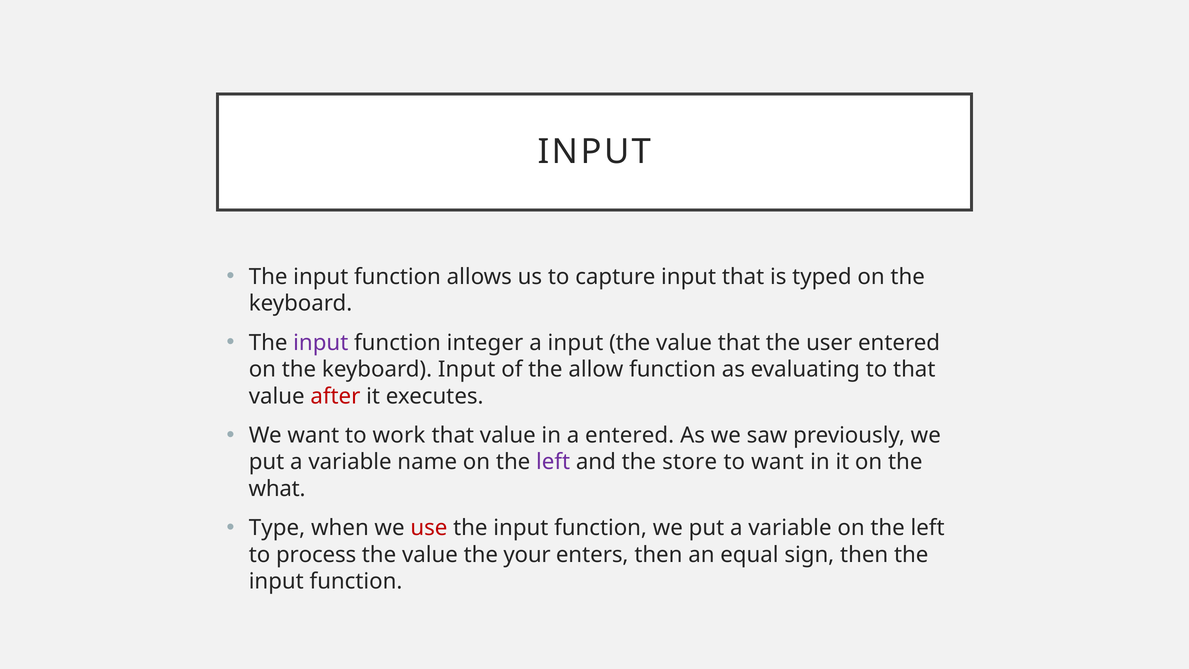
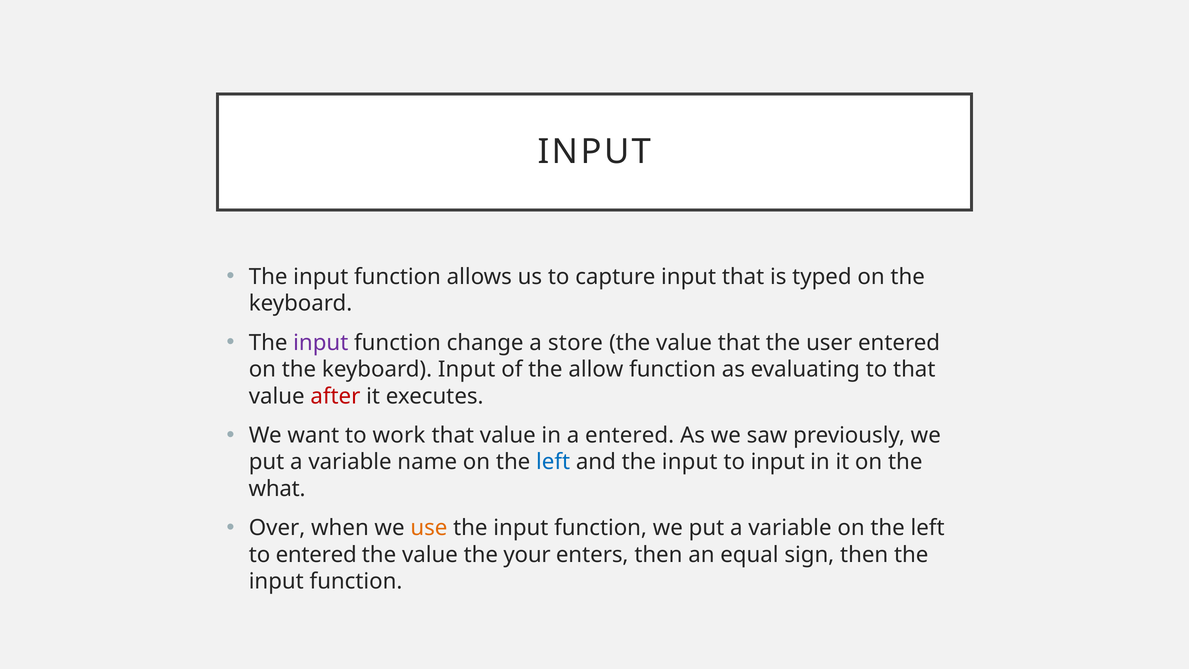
integer: integer -> change (485, 343)
a input: input -> store (575, 343)
left colour: purple -> blue (553, 462)
and the store: store -> input (690, 462)
to want: want -> input (778, 462)
Type: Type -> Over (277, 528)
use colour: red -> orange (429, 528)
to process: process -> entered (316, 555)
